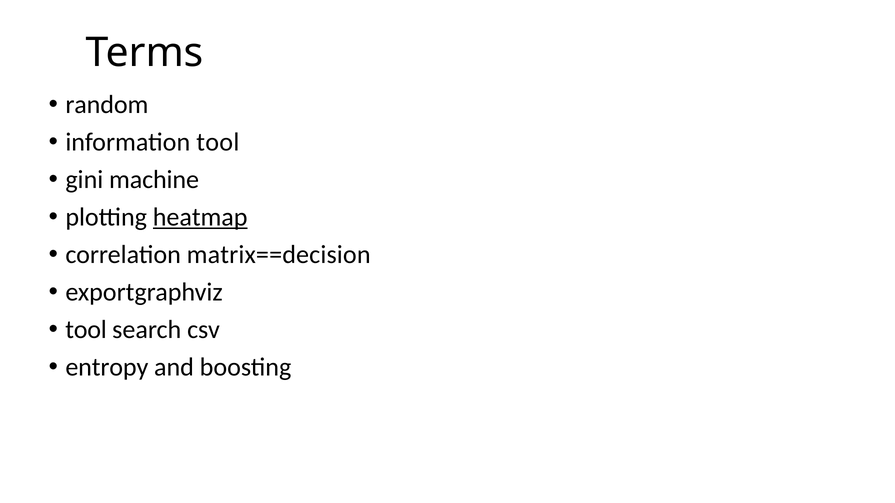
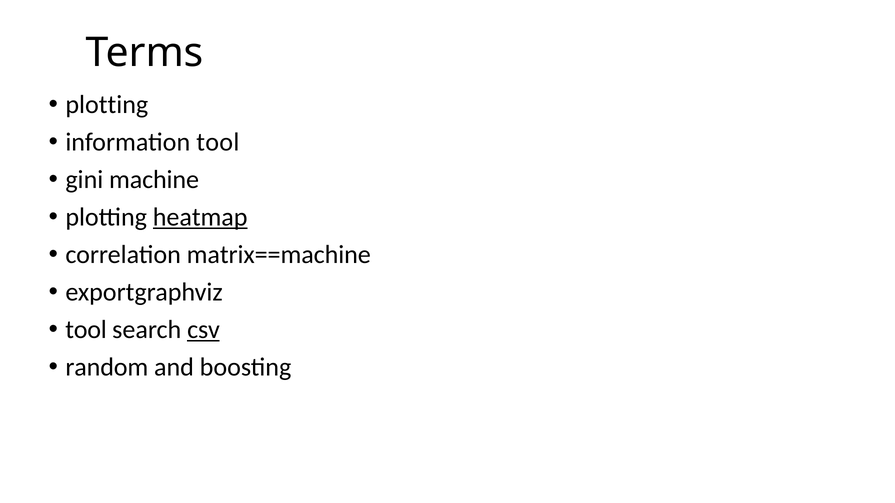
random: random -> plotting (107, 105)
matrix==decision: matrix==decision -> matrix==machine (279, 255)
csv underline: none -> present (203, 330)
entropy: entropy -> random (107, 367)
